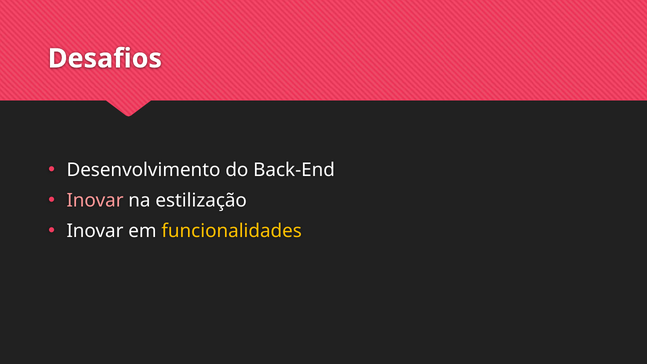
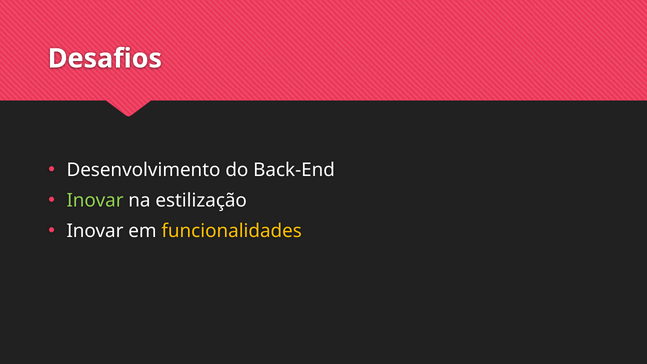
Inovar colour: pink -> light green (95, 200)
